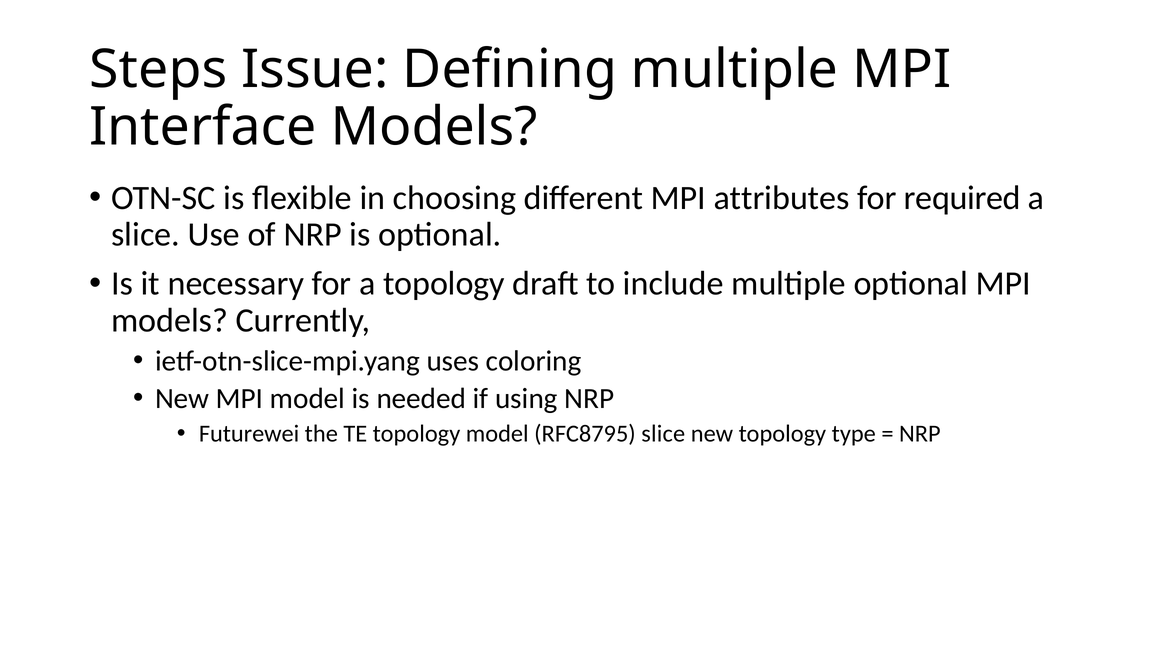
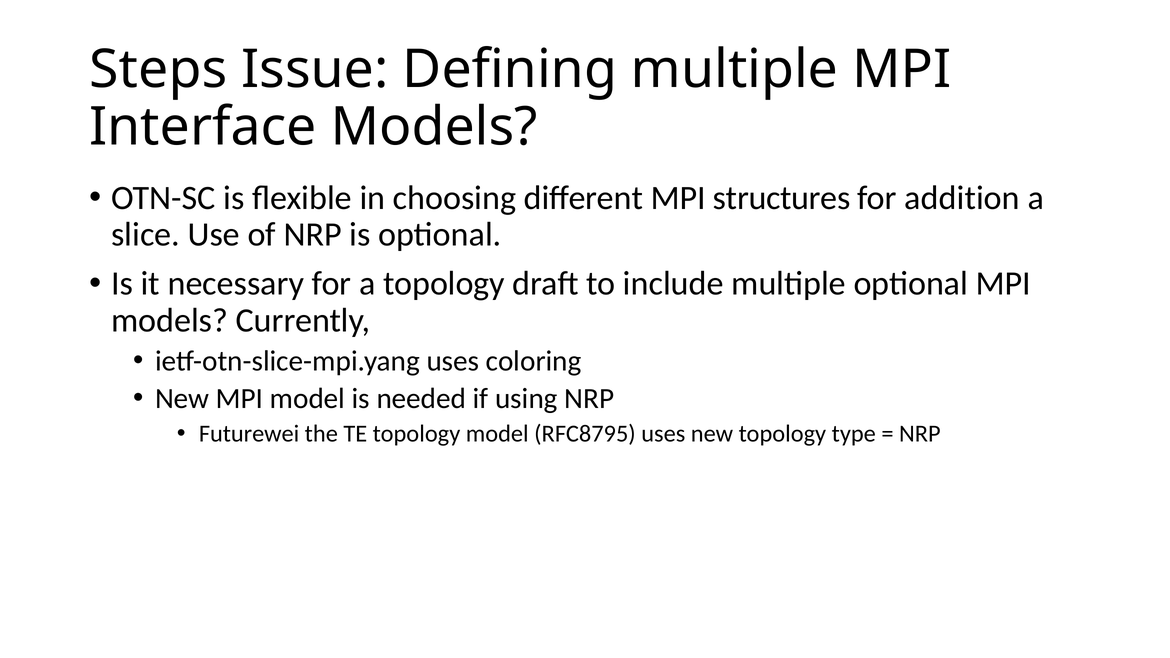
attributes: attributes -> structures (782, 198)
required: required -> addition (962, 198)
RFC8795 slice: slice -> uses (663, 434)
